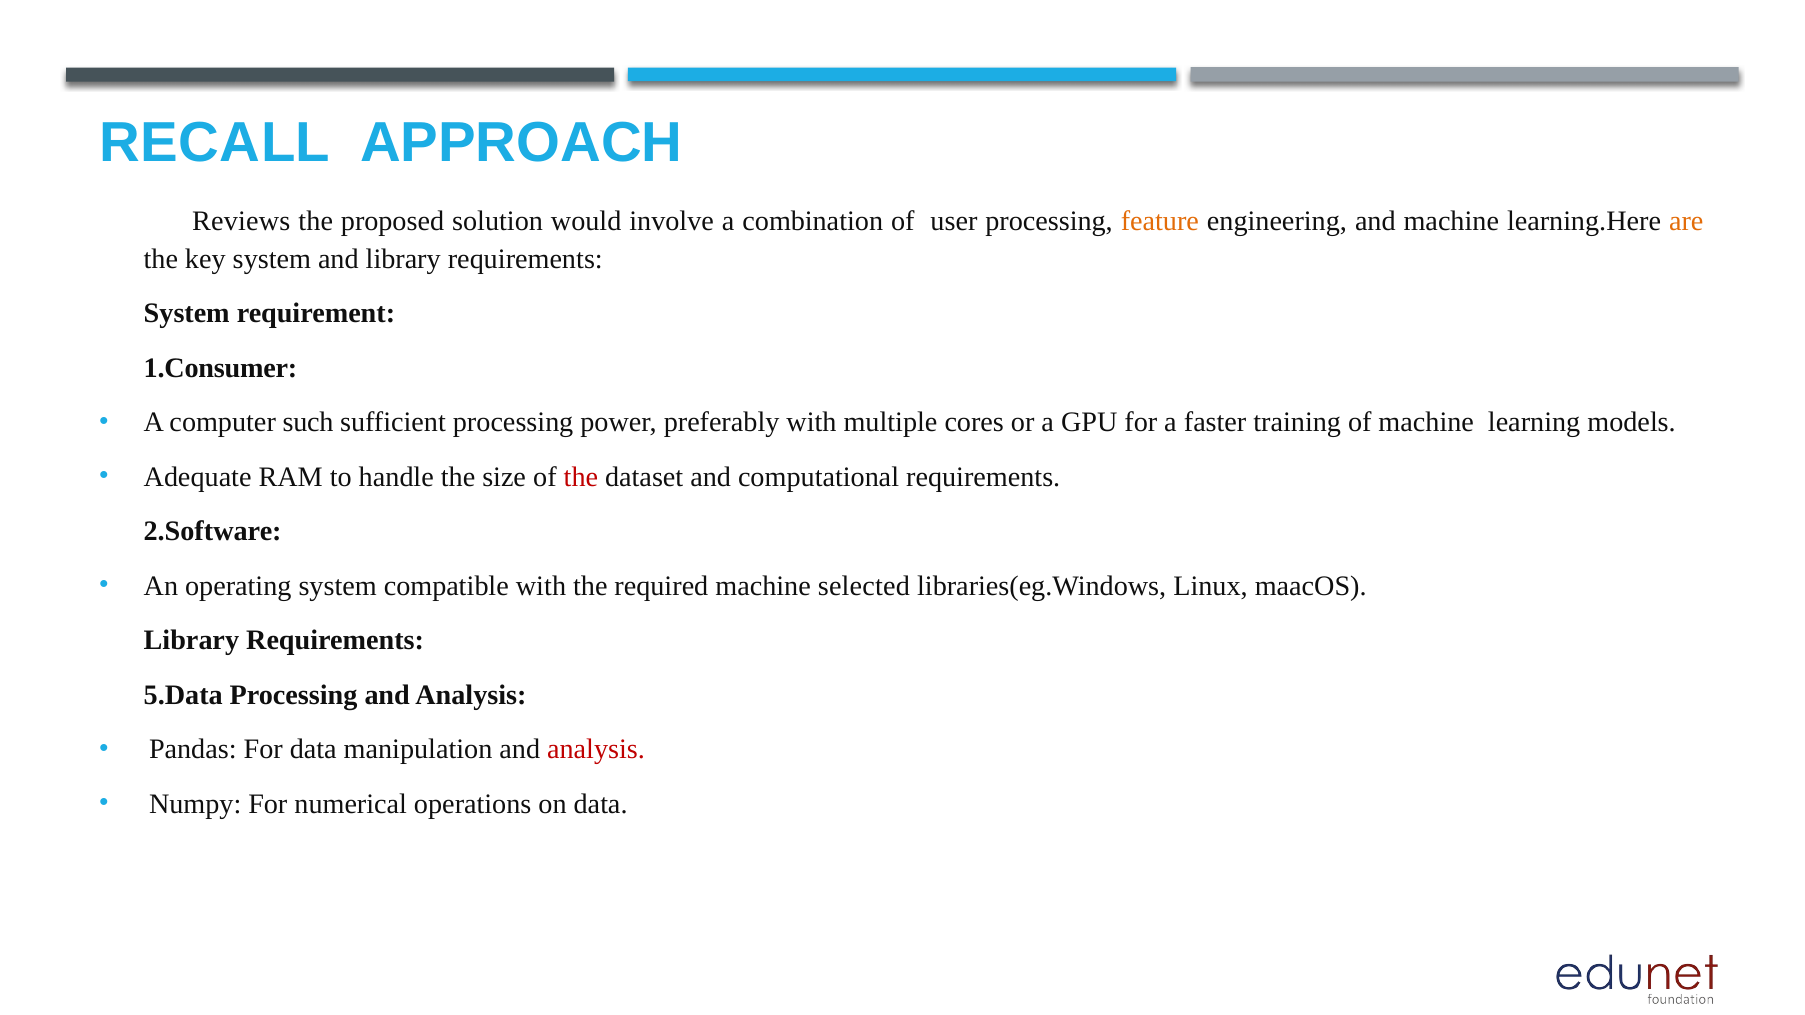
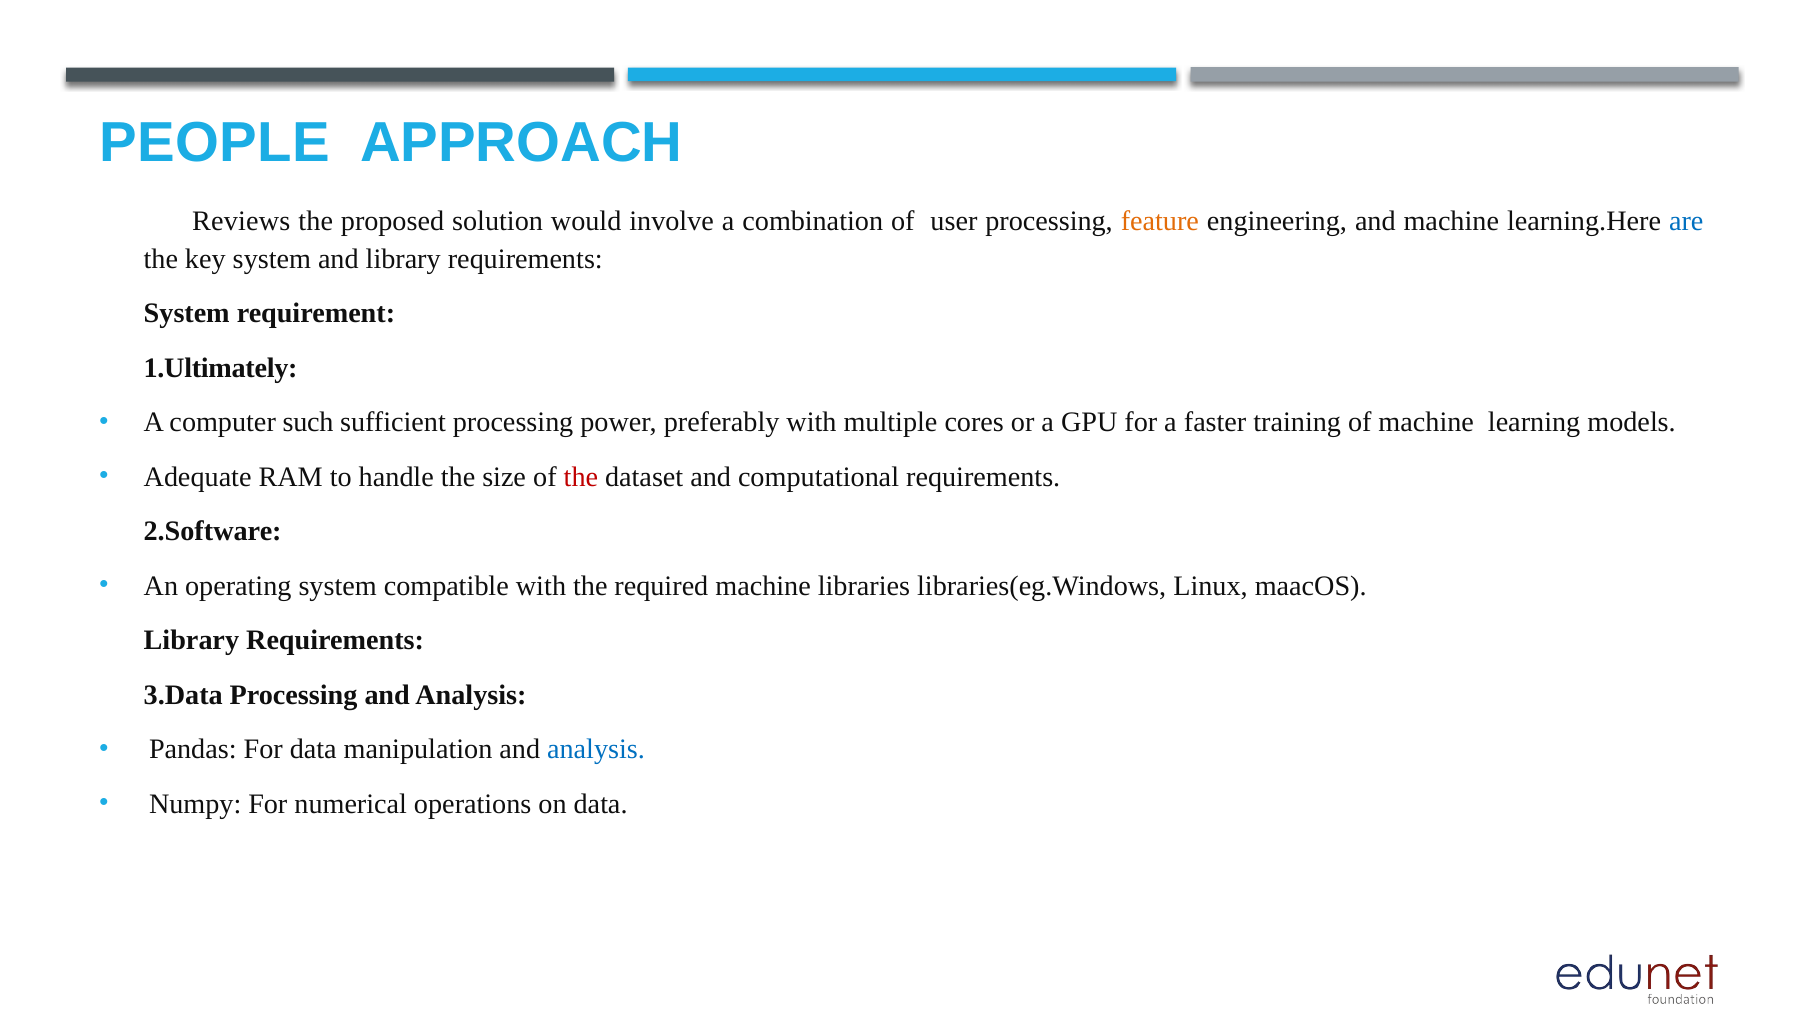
RECALL: RECALL -> PEOPLE (215, 142)
are colour: orange -> blue (1686, 222)
1.Consumer: 1.Consumer -> 1.Ultimately (221, 368)
selected: selected -> libraries (864, 586)
5.Data: 5.Data -> 3.Data (183, 695)
analysis colour: red -> blue (596, 750)
